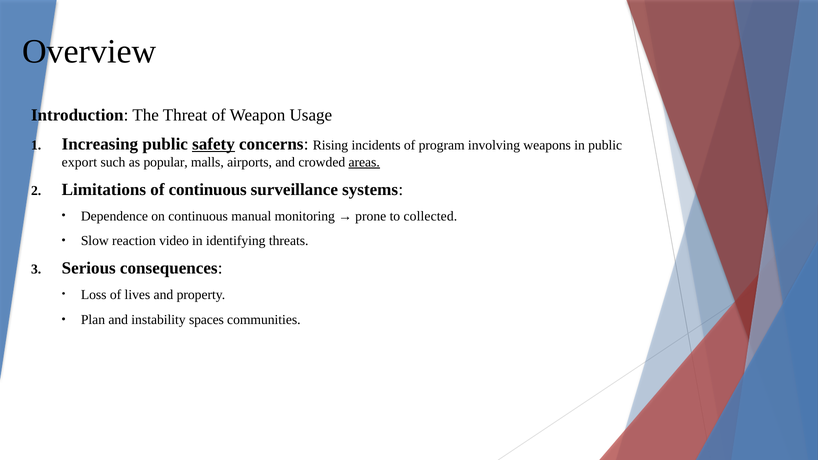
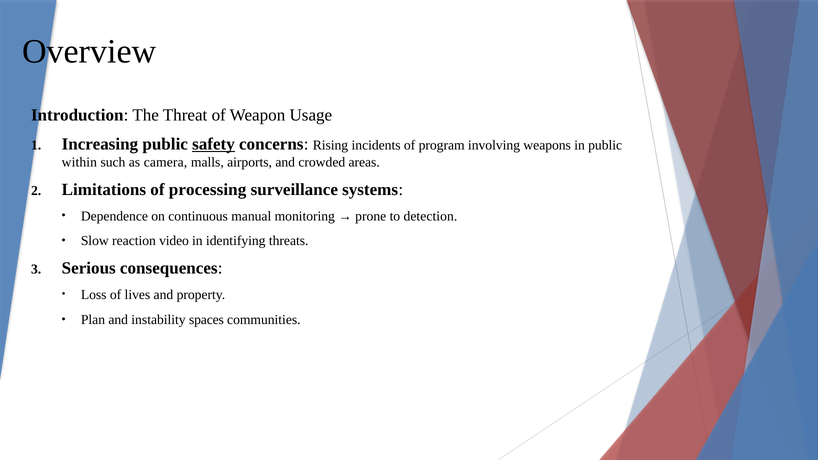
export: export -> within (79, 162)
popular: popular -> camera (165, 162)
areas underline: present -> none (364, 162)
of continuous: continuous -> processing (208, 189)
collected: collected -> detection (430, 216)
